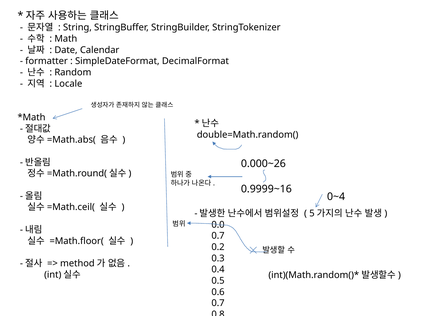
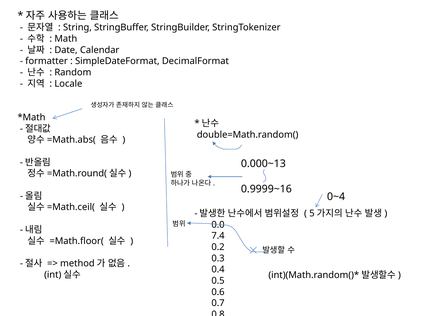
0.000~26: 0.000~26 -> 0.000~13 (263, 164)
0.7: 0.7 -> 7.4 (218, 236)
